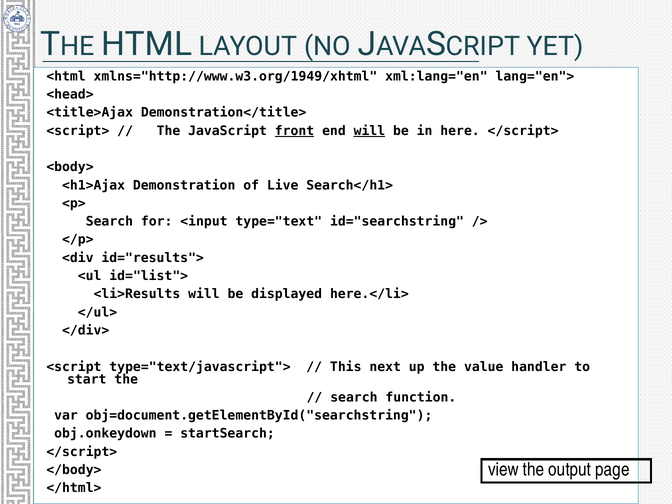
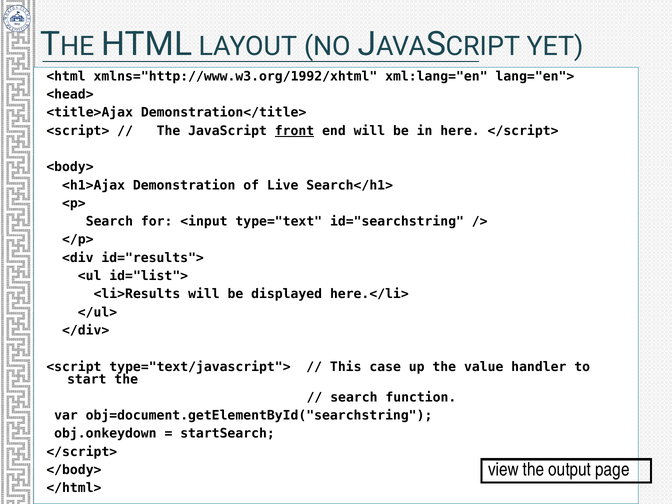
xmlns="http://www.w3.org/1949/xhtml: xmlns="http://www.w3.org/1949/xhtml -> xmlns="http://www.w3.org/1992/xhtml (235, 76)
will underline: present -> none (369, 131)
next: next -> case (385, 367)
